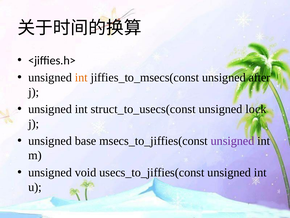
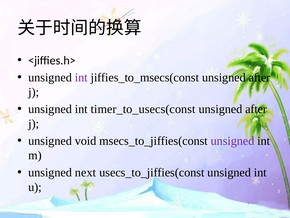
int colour: orange -> purple (81, 77)
struct_to_usecs(const: struct_to_usecs(const -> timer_to_usecs(const (143, 109)
lock: lock -> after (256, 109)
base: base -> void (86, 141)
void: void -> next (86, 172)
